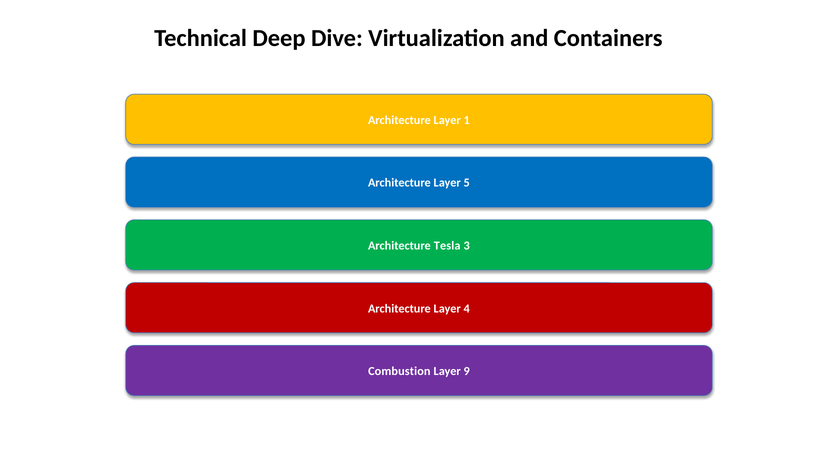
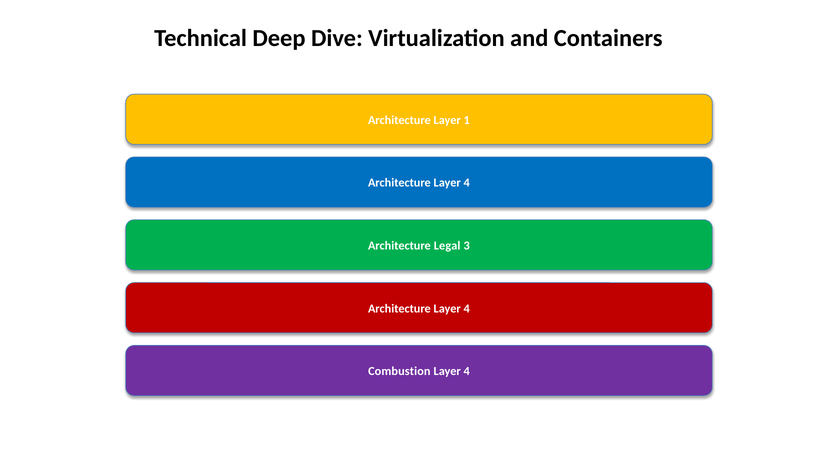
5: 5 -> 4 (467, 183)
Tesla: Tesla -> Legal (447, 246)
9: 9 -> 4 (467, 372)
